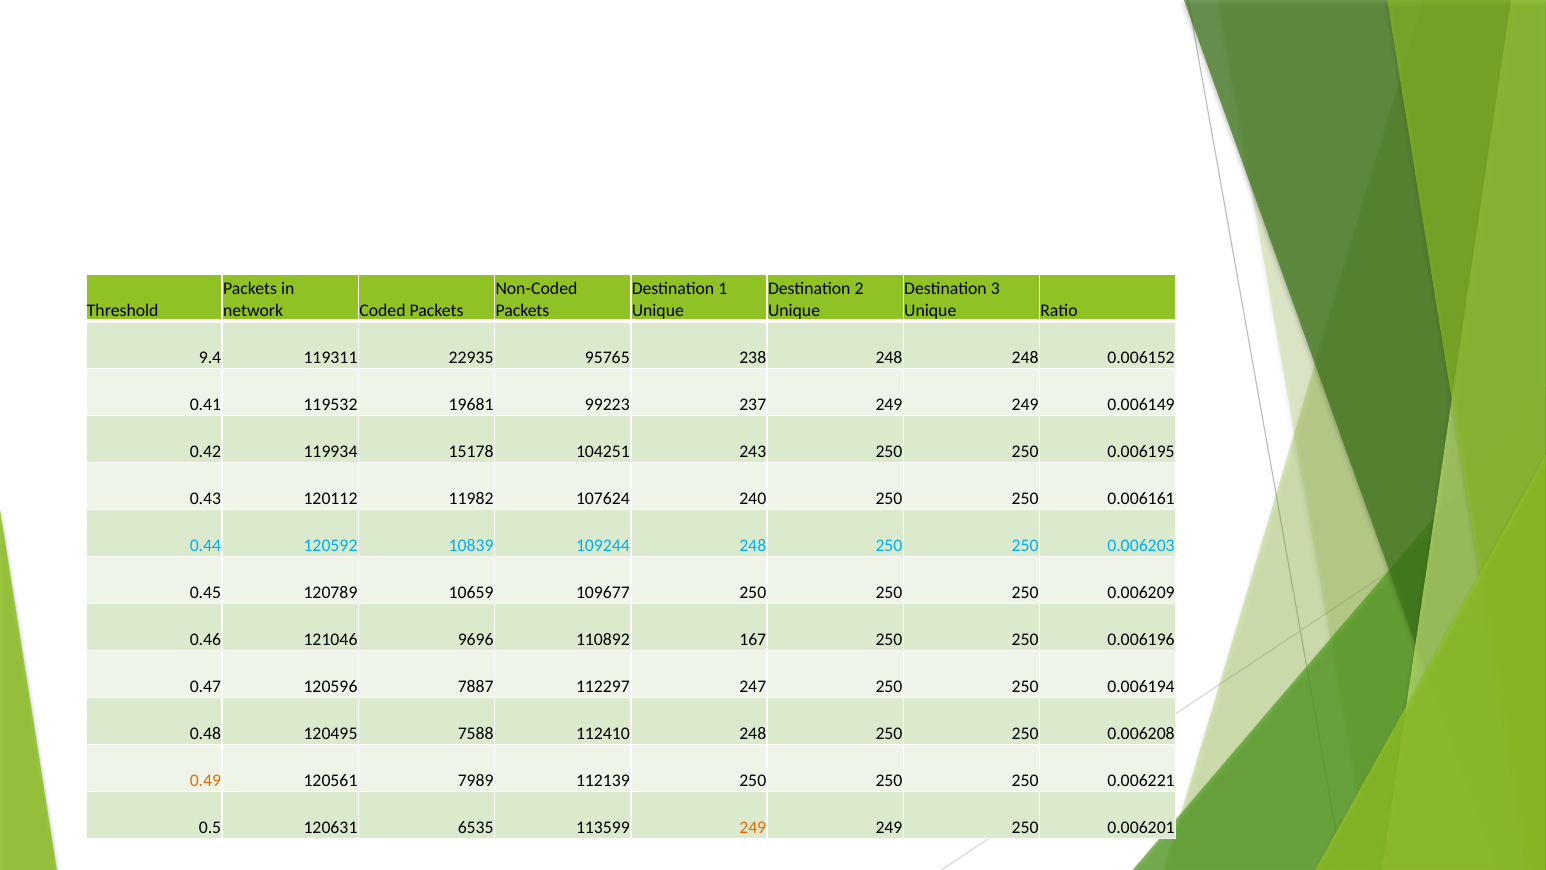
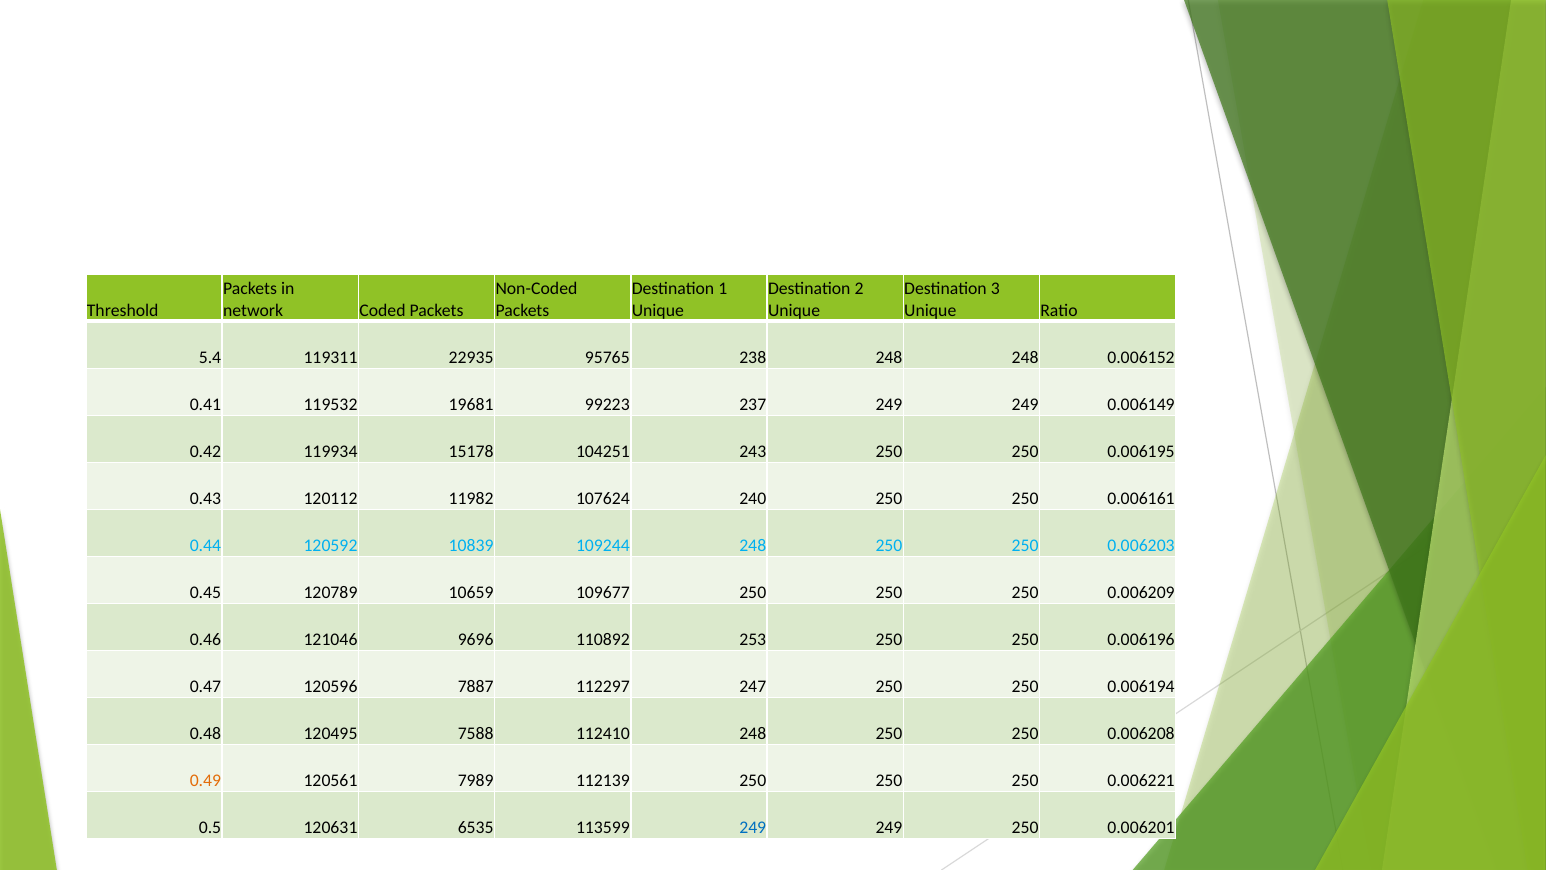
9.4: 9.4 -> 5.4 (210, 357)
167: 167 -> 253 (753, 639)
249 colour: orange -> blue (753, 828)
